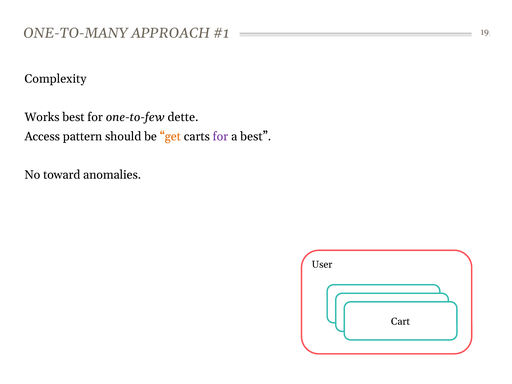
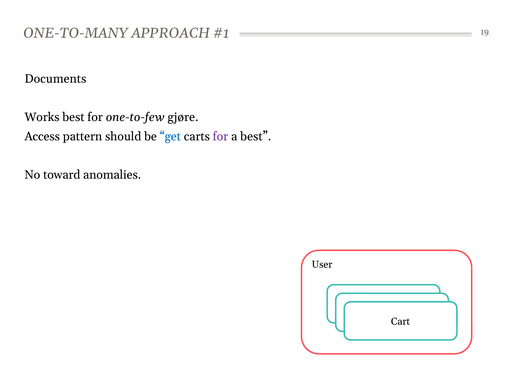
Complexity: Complexity -> Documents (55, 79)
dette: dette -> gjøre (183, 117)
get colour: orange -> blue (170, 137)
